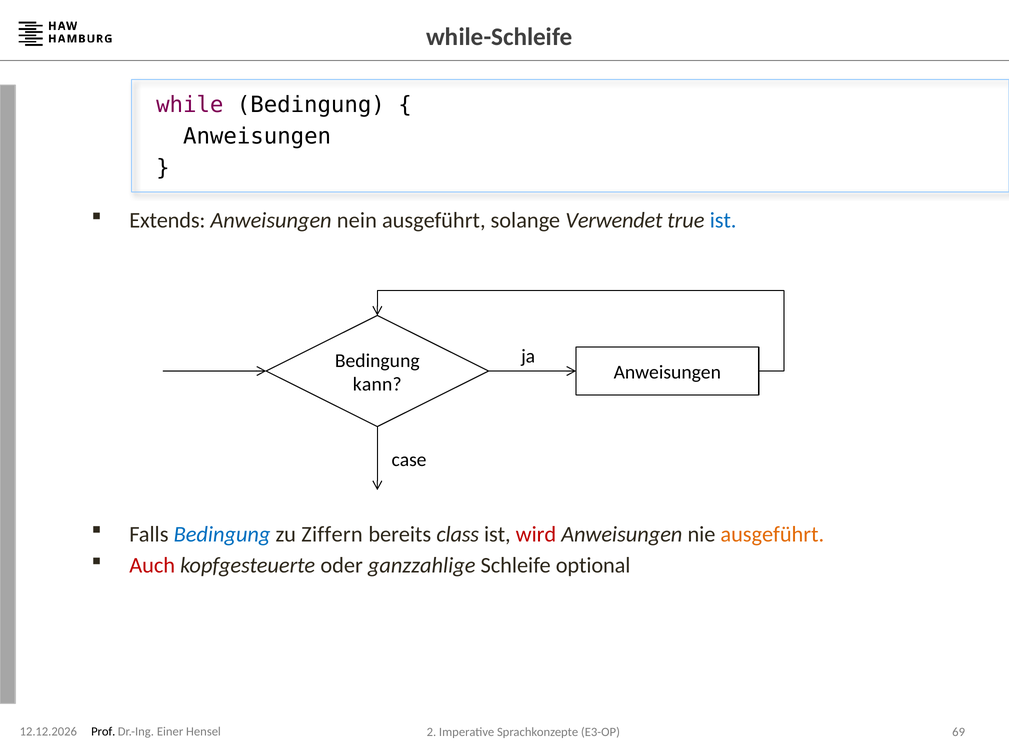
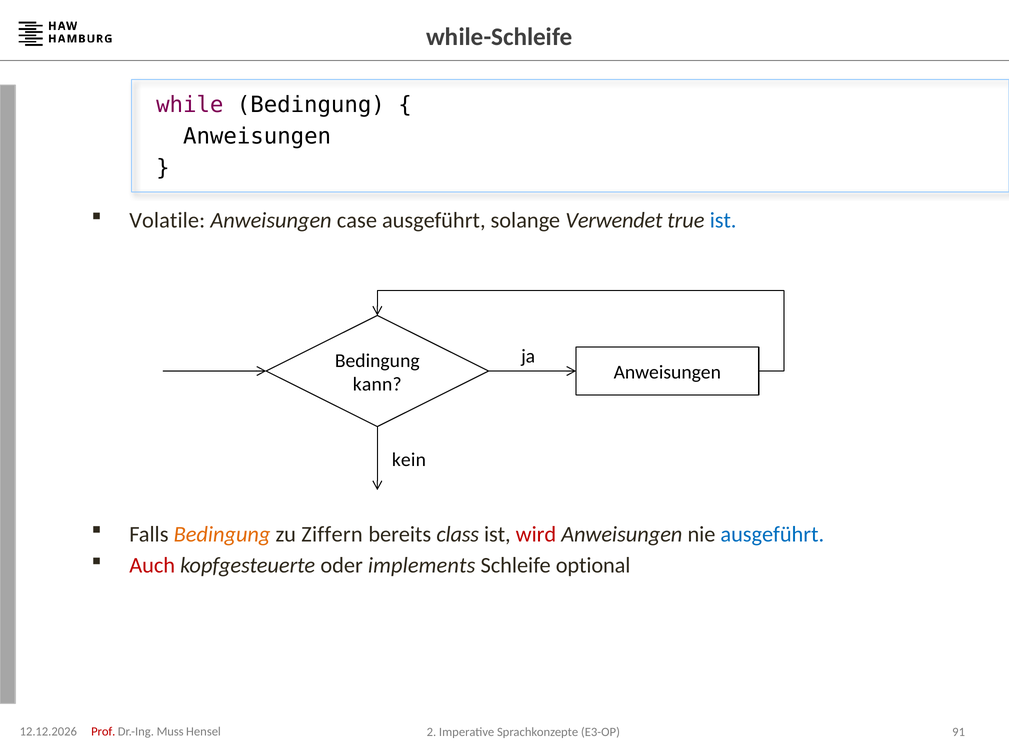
Extends: Extends -> Volatile (167, 221)
nein: nein -> case (357, 221)
case: case -> kein (409, 460)
Bedingung colour: blue -> orange (222, 535)
ausgeführt colour: orange -> blue (772, 535)
ganzzahlige: ganzzahlige -> implements (422, 566)
Prof colour: black -> red (103, 732)
Einer: Einer -> Muss (170, 732)
69: 69 -> 91 (959, 733)
